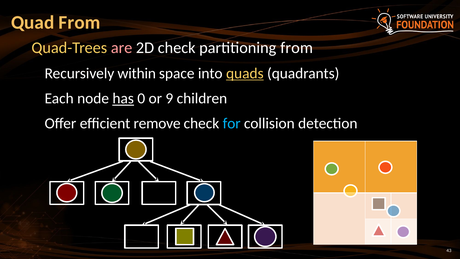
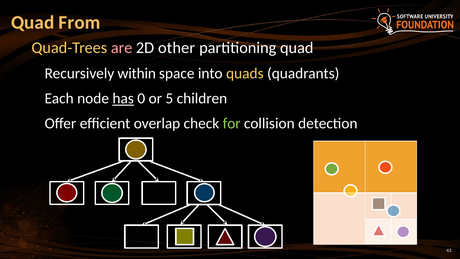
2D check: check -> other (177, 48)
partitioning from: from -> quad (297, 48)
quads underline: present -> none (245, 73)
9: 9 -> 5 (169, 98)
remove: remove -> overlap (157, 123)
for colour: light blue -> light green (232, 123)
